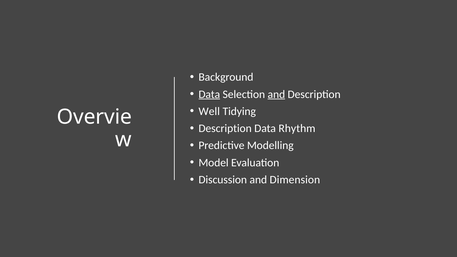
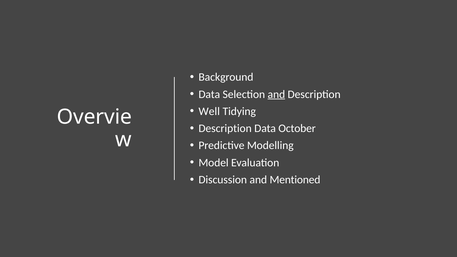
Data underline: present -> none (209, 94)
Rhythm: Rhythm -> October (297, 128)
Dimension: Dimension -> Mentioned (295, 180)
